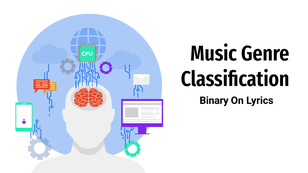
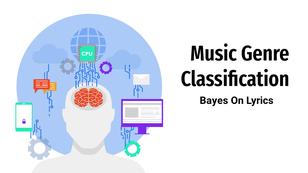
Binary: Binary -> Bayes (214, 101)
